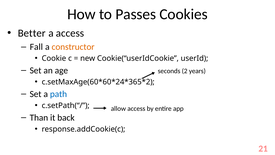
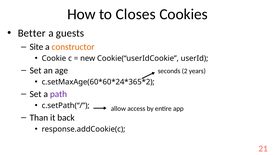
Passes: Passes -> Closes (136, 14)
a access: access -> guests (70, 33)
Fall: Fall -> Site (36, 47)
path colour: blue -> purple (58, 94)
